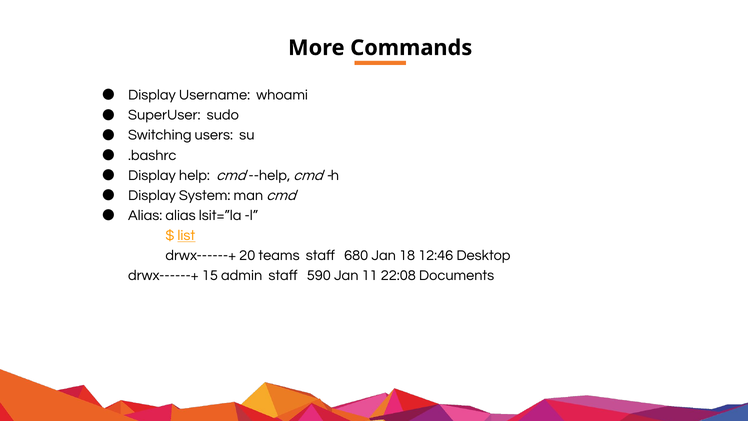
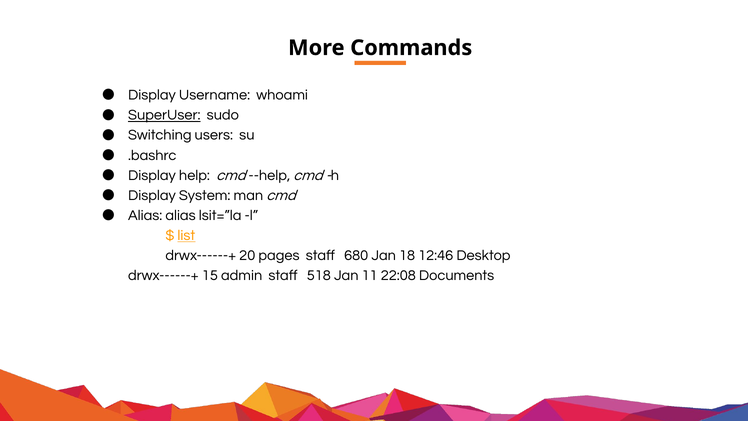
SuperUser underline: none -> present (164, 115)
teams: teams -> pages (279, 255)
590: 590 -> 518 (319, 275)
